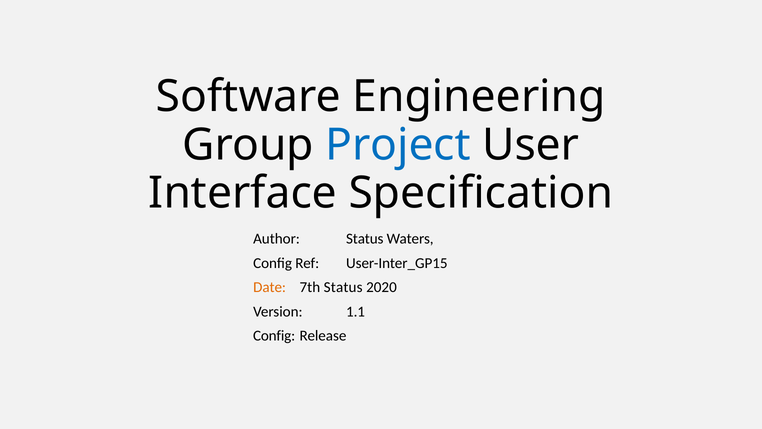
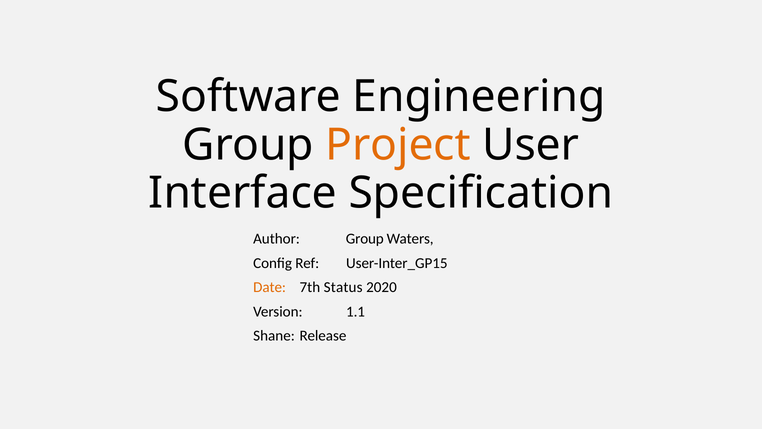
Project colour: blue -> orange (398, 145)
Author Status: Status -> Group (365, 239)
Config: Config -> Shane (274, 336)
